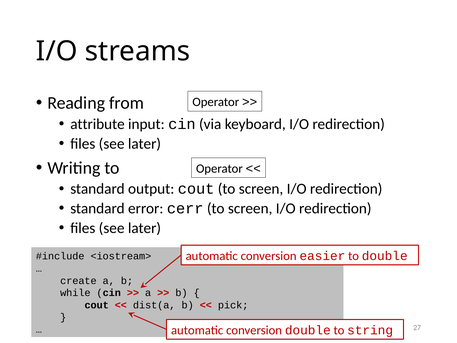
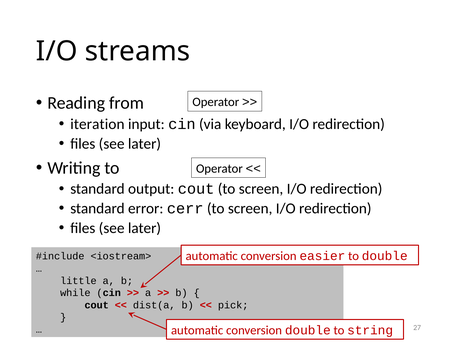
attribute: attribute -> iteration (97, 124)
create: create -> little (78, 280)
